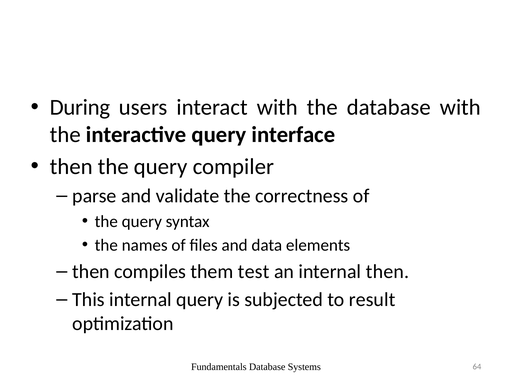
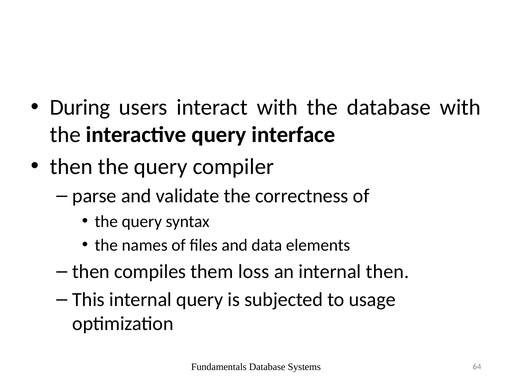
test: test -> loss (254, 272)
result: result -> usage (372, 300)
